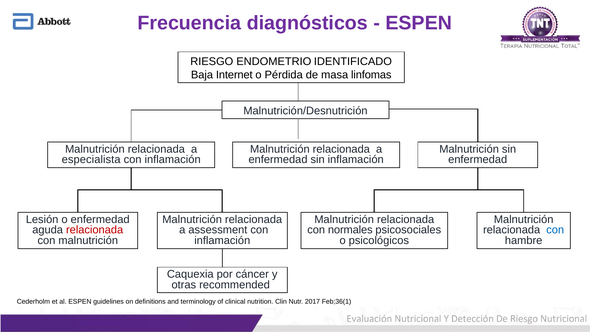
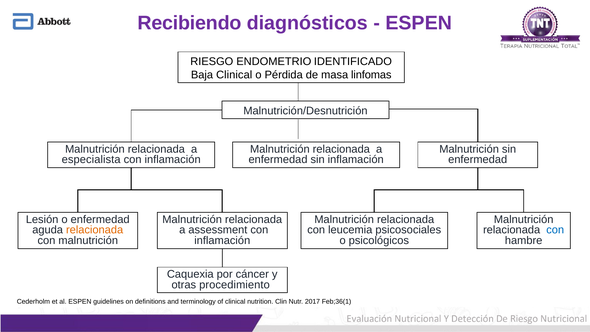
Frecuencia: Frecuencia -> Recibiendo (189, 23)
Baja Internet: Internet -> Clinical (234, 75)
relacionada colour: red -> orange (95, 230)
normales: normales -> leucemia (350, 230)
recommended: recommended -> procedimiento (234, 285)
